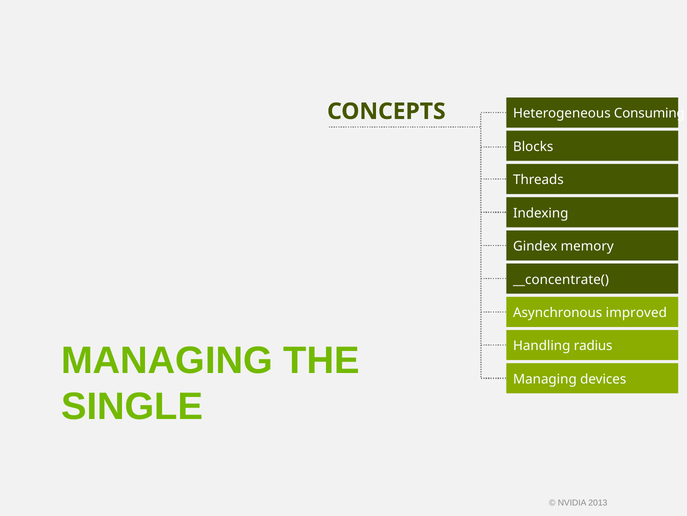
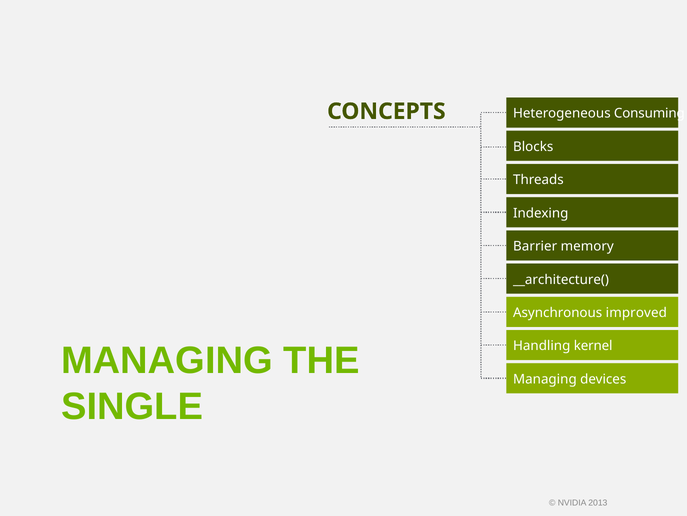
Gindex: Gindex -> Barrier (535, 246)
__concentrate(: __concentrate( -> __architecture( (561, 279)
radius: radius -> kernel (593, 346)
